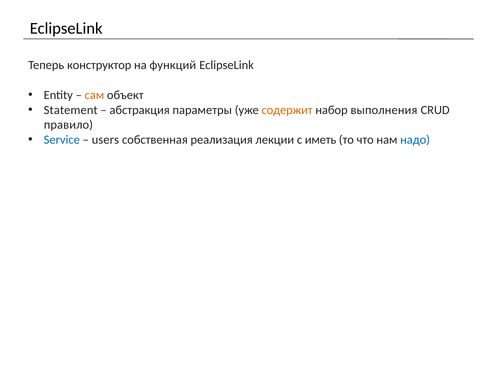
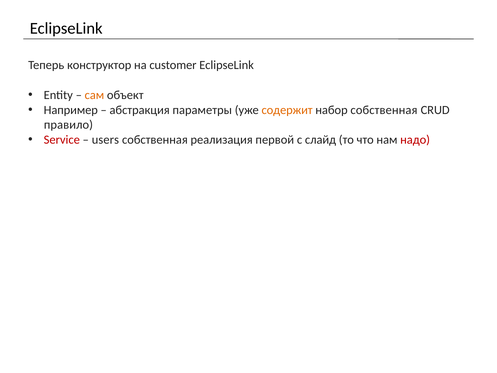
функций: функций -> customer (173, 65)
Statement: Statement -> Например (71, 110)
набор выполнения: выполнения -> собственная (384, 110)
Service colour: blue -> red (62, 140)
лекции: лекции -> первой (275, 140)
иметь: иметь -> слайд (321, 140)
надо colour: blue -> red (415, 140)
